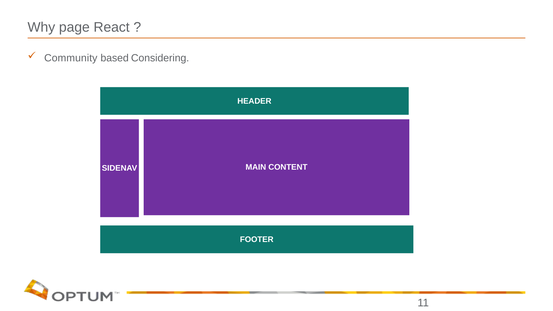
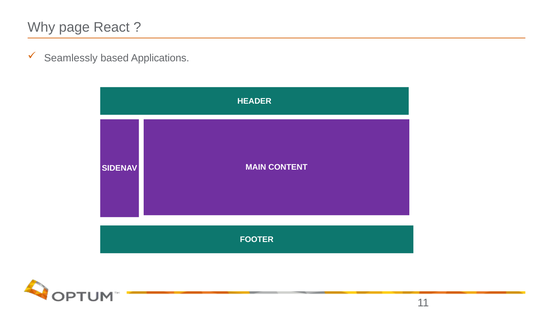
Community: Community -> Seamlessly (71, 58)
Considering: Considering -> Applications (160, 58)
